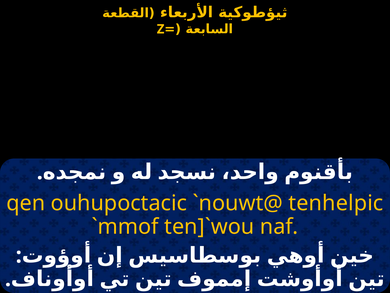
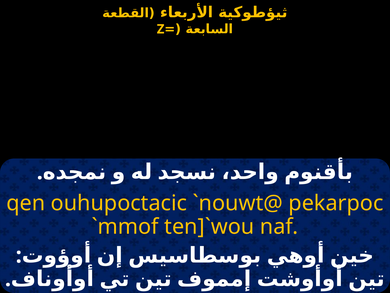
tenhelpic: tenhelpic -> pekarpoc (336, 203)
